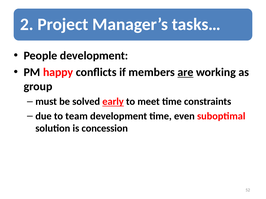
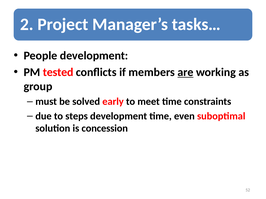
happy: happy -> tested (58, 72)
early underline: present -> none (113, 102)
team: team -> steps (77, 116)
